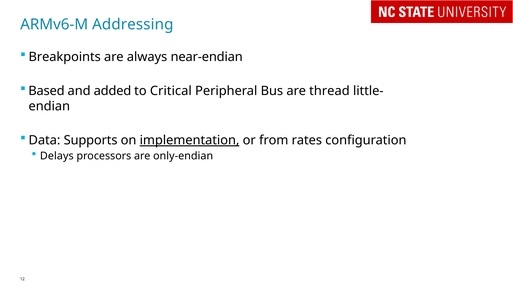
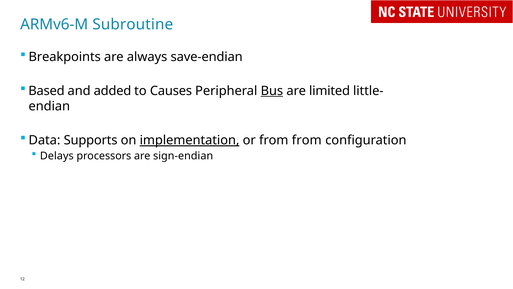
Addressing: Addressing -> Subroutine (133, 24)
near-endian: near-endian -> save-endian (207, 57)
Critical: Critical -> Causes (171, 91)
Bus underline: none -> present (272, 91)
thread: thread -> limited (330, 91)
from rates: rates -> from (307, 140)
only-endian: only-endian -> sign-endian (183, 156)
